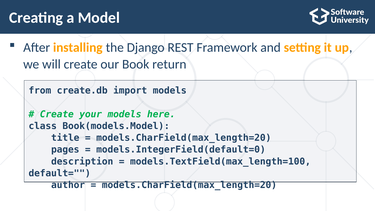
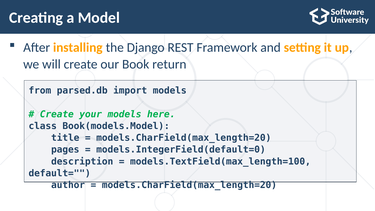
create.db: create.db -> parsed.db (82, 91)
